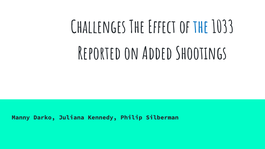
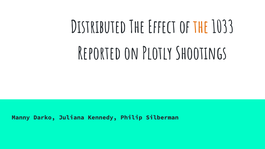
Challenges: Challenges -> Distributed (98, 27)
the colour: blue -> orange (201, 27)
Added: Added -> Plotly (157, 54)
